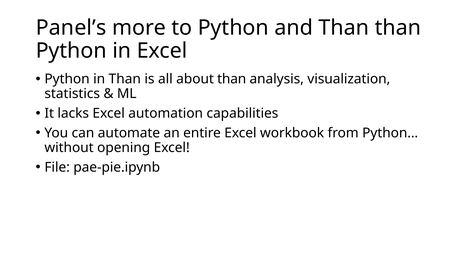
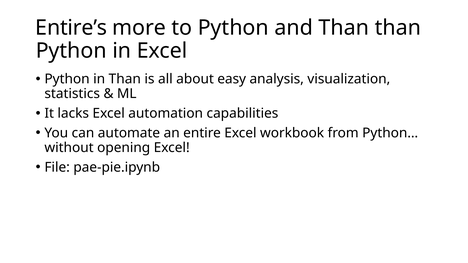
Panel’s: Panel’s -> Entire’s (71, 28)
about than: than -> easy (232, 79)
